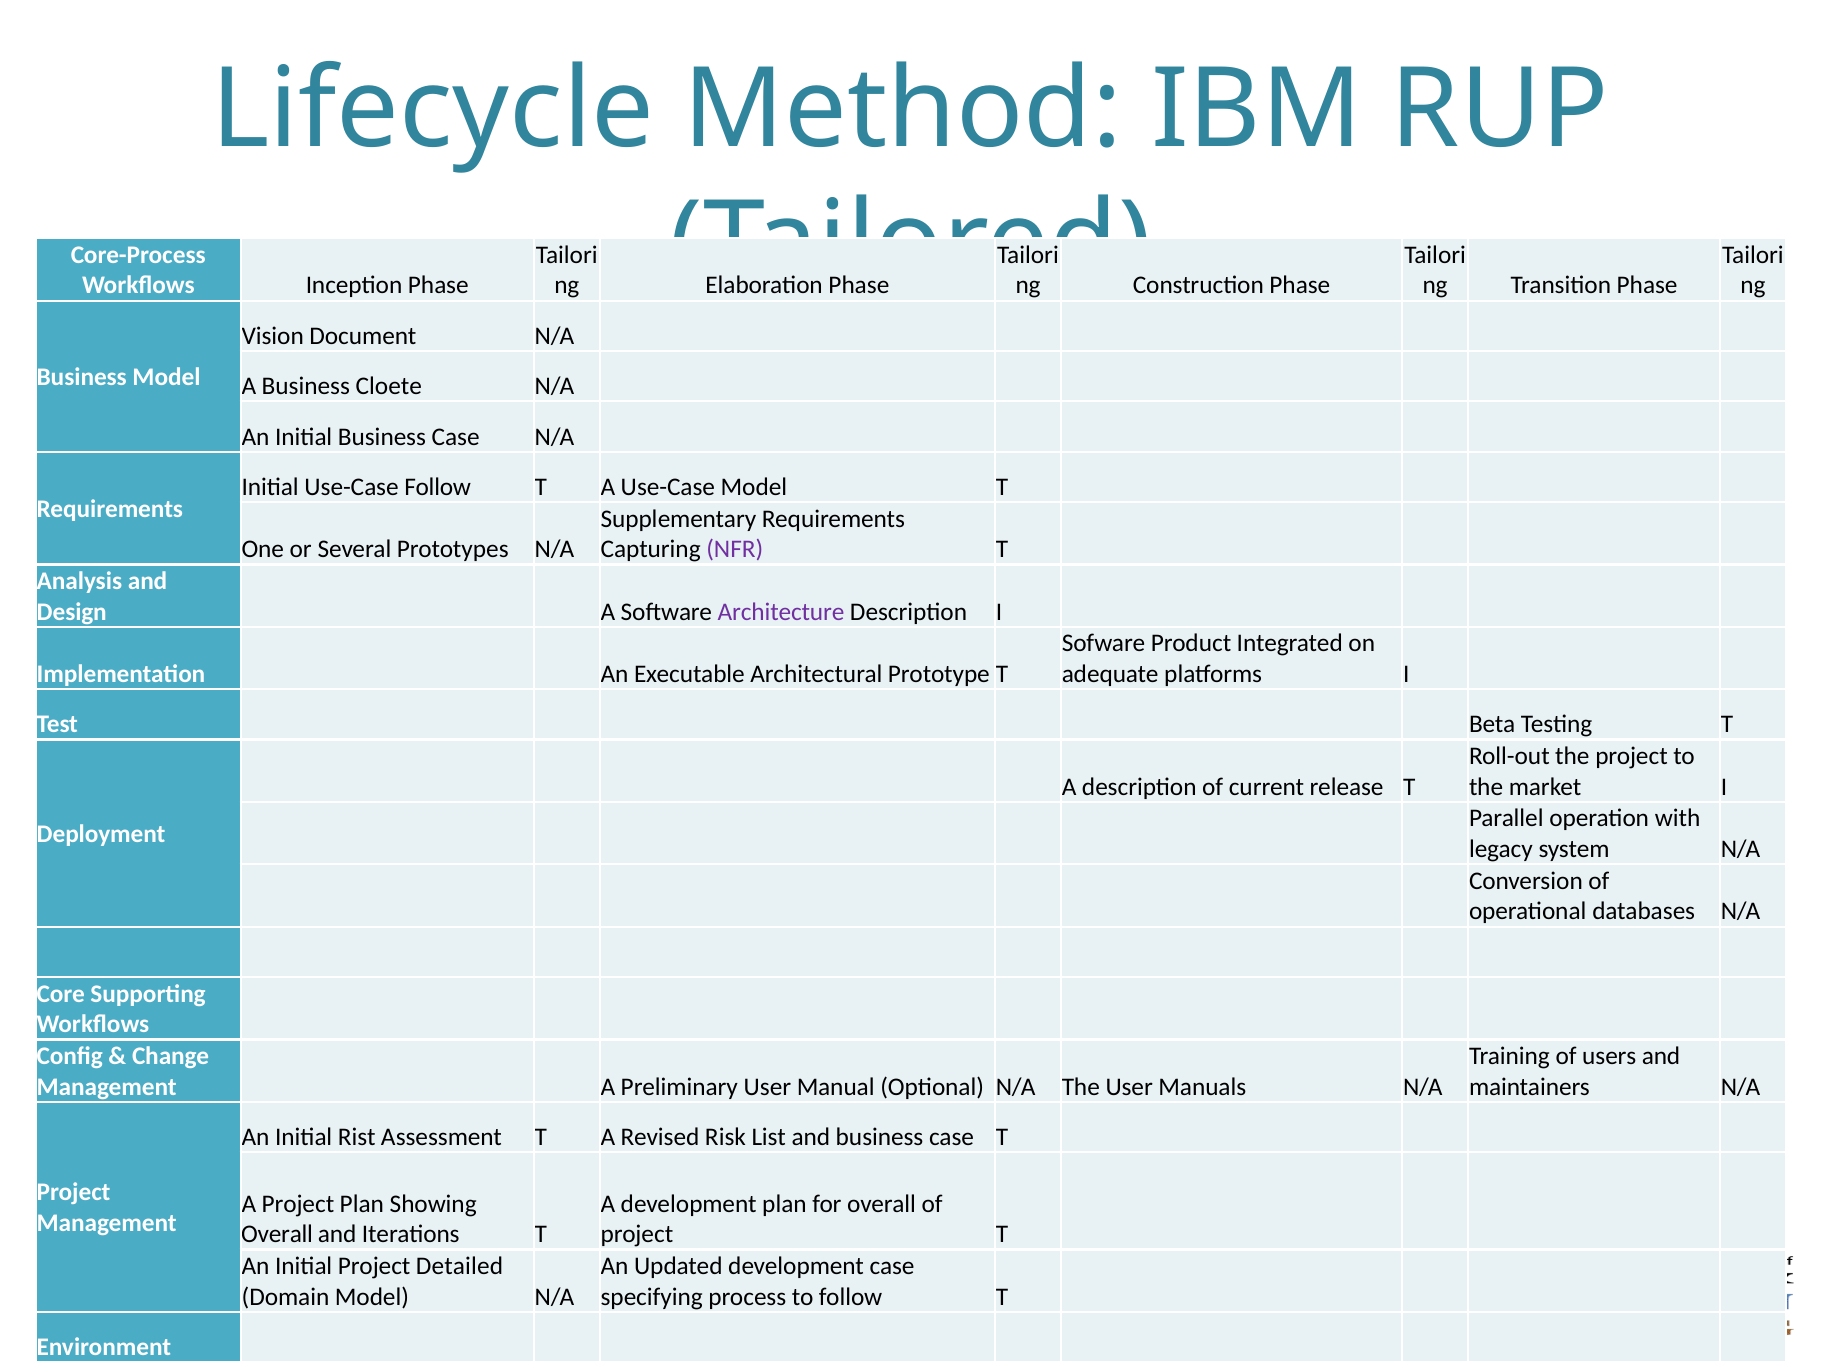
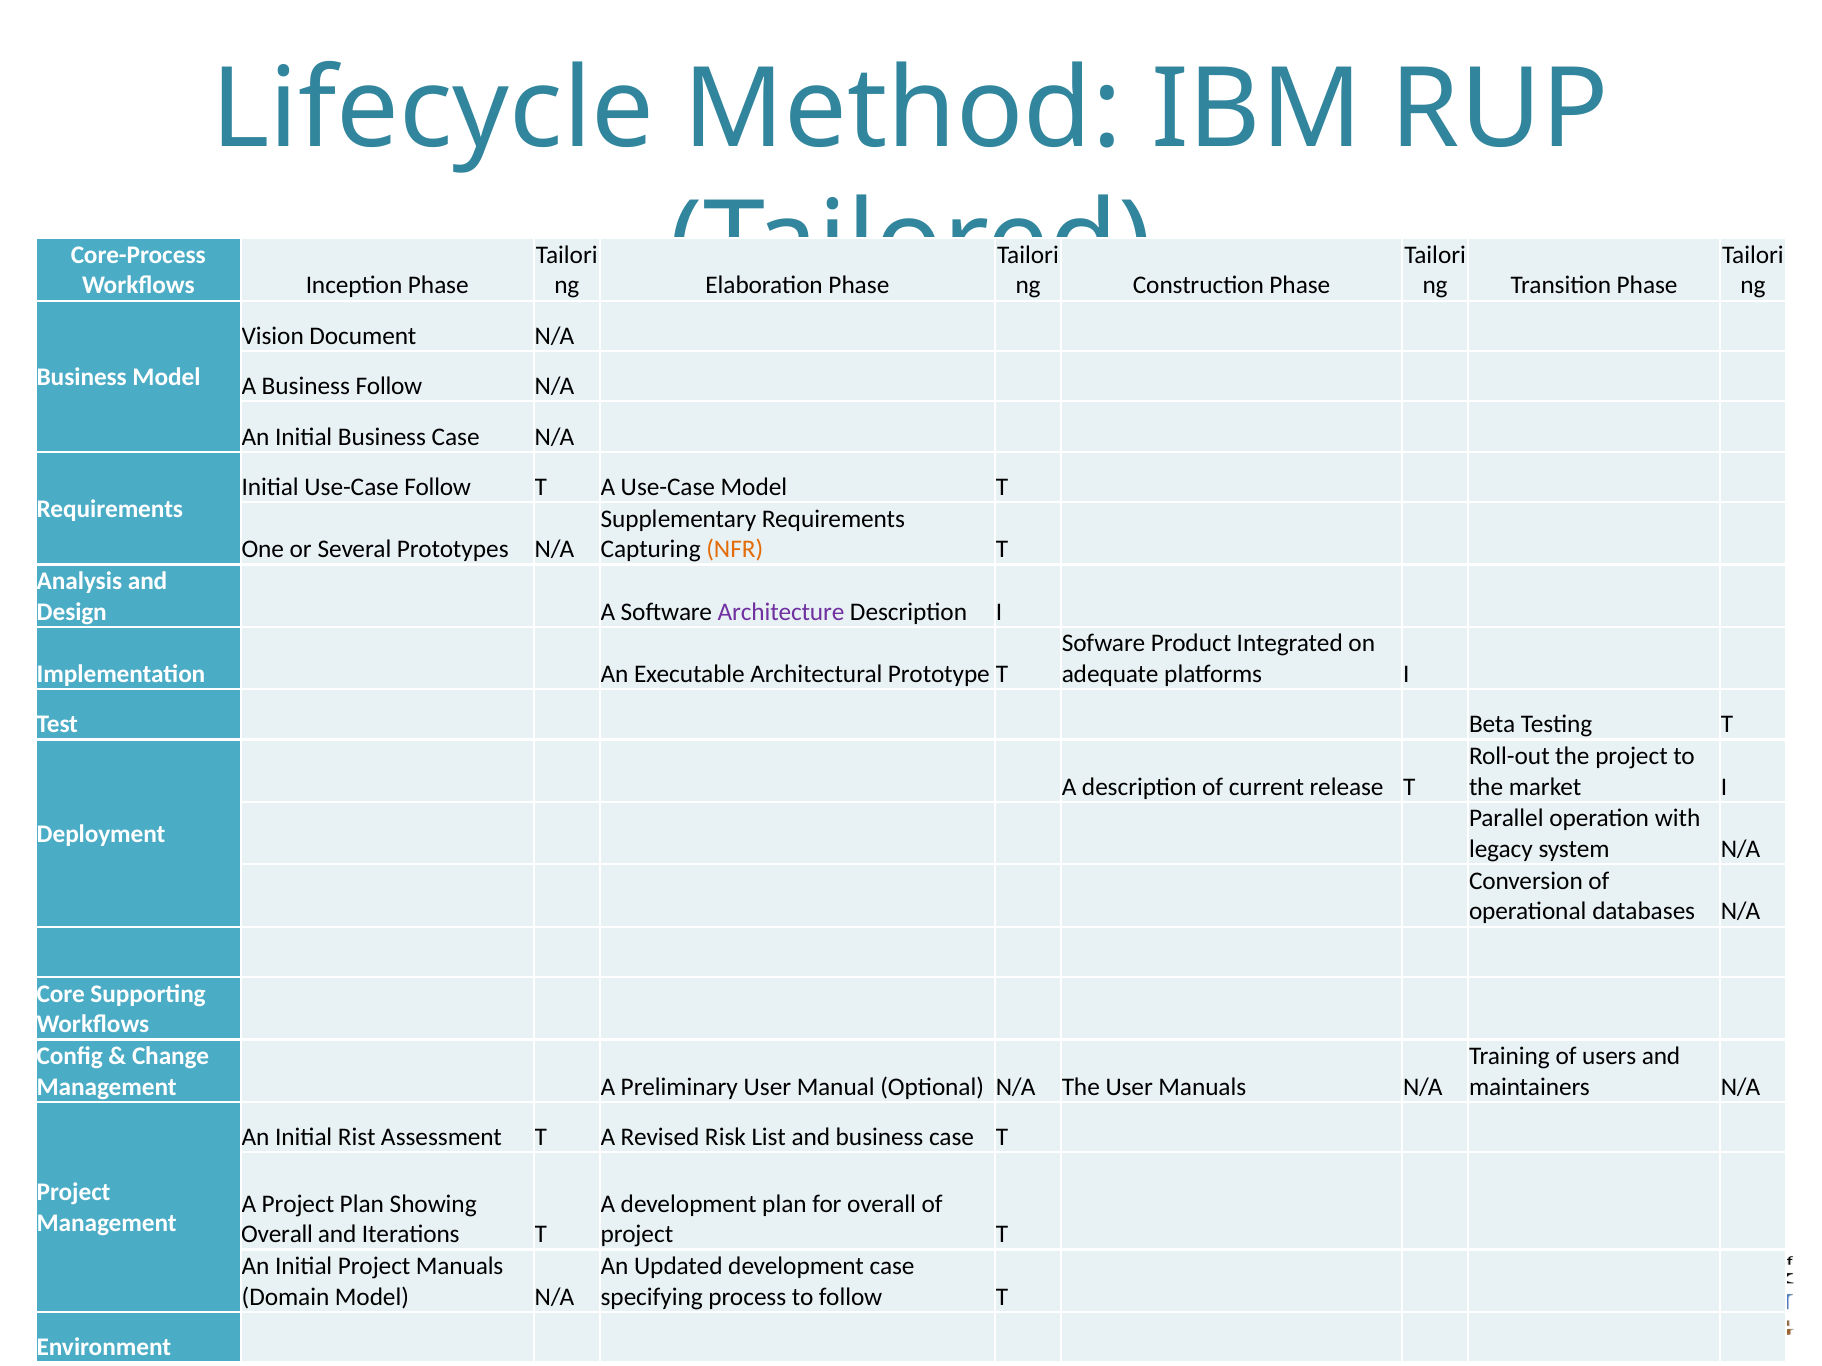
Business Cloete: Cloete -> Follow (389, 386)
NFR colour: purple -> orange (735, 550)
Project Detailed: Detailed -> Manuals (460, 1267)
